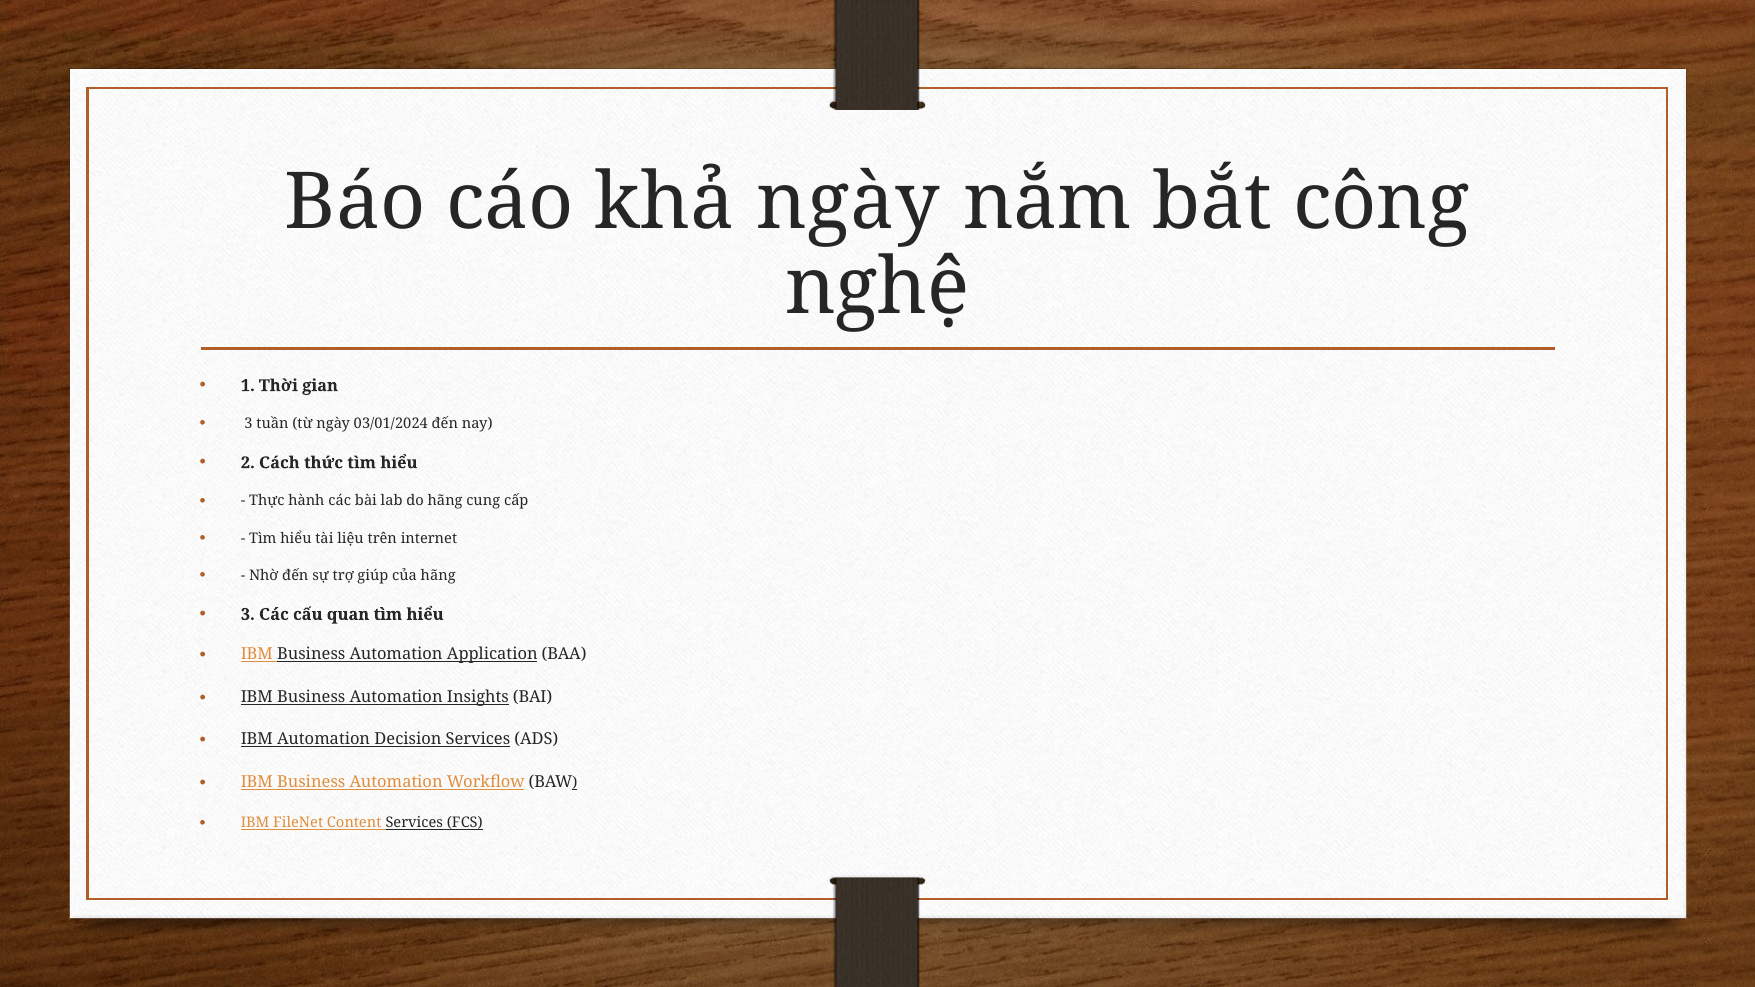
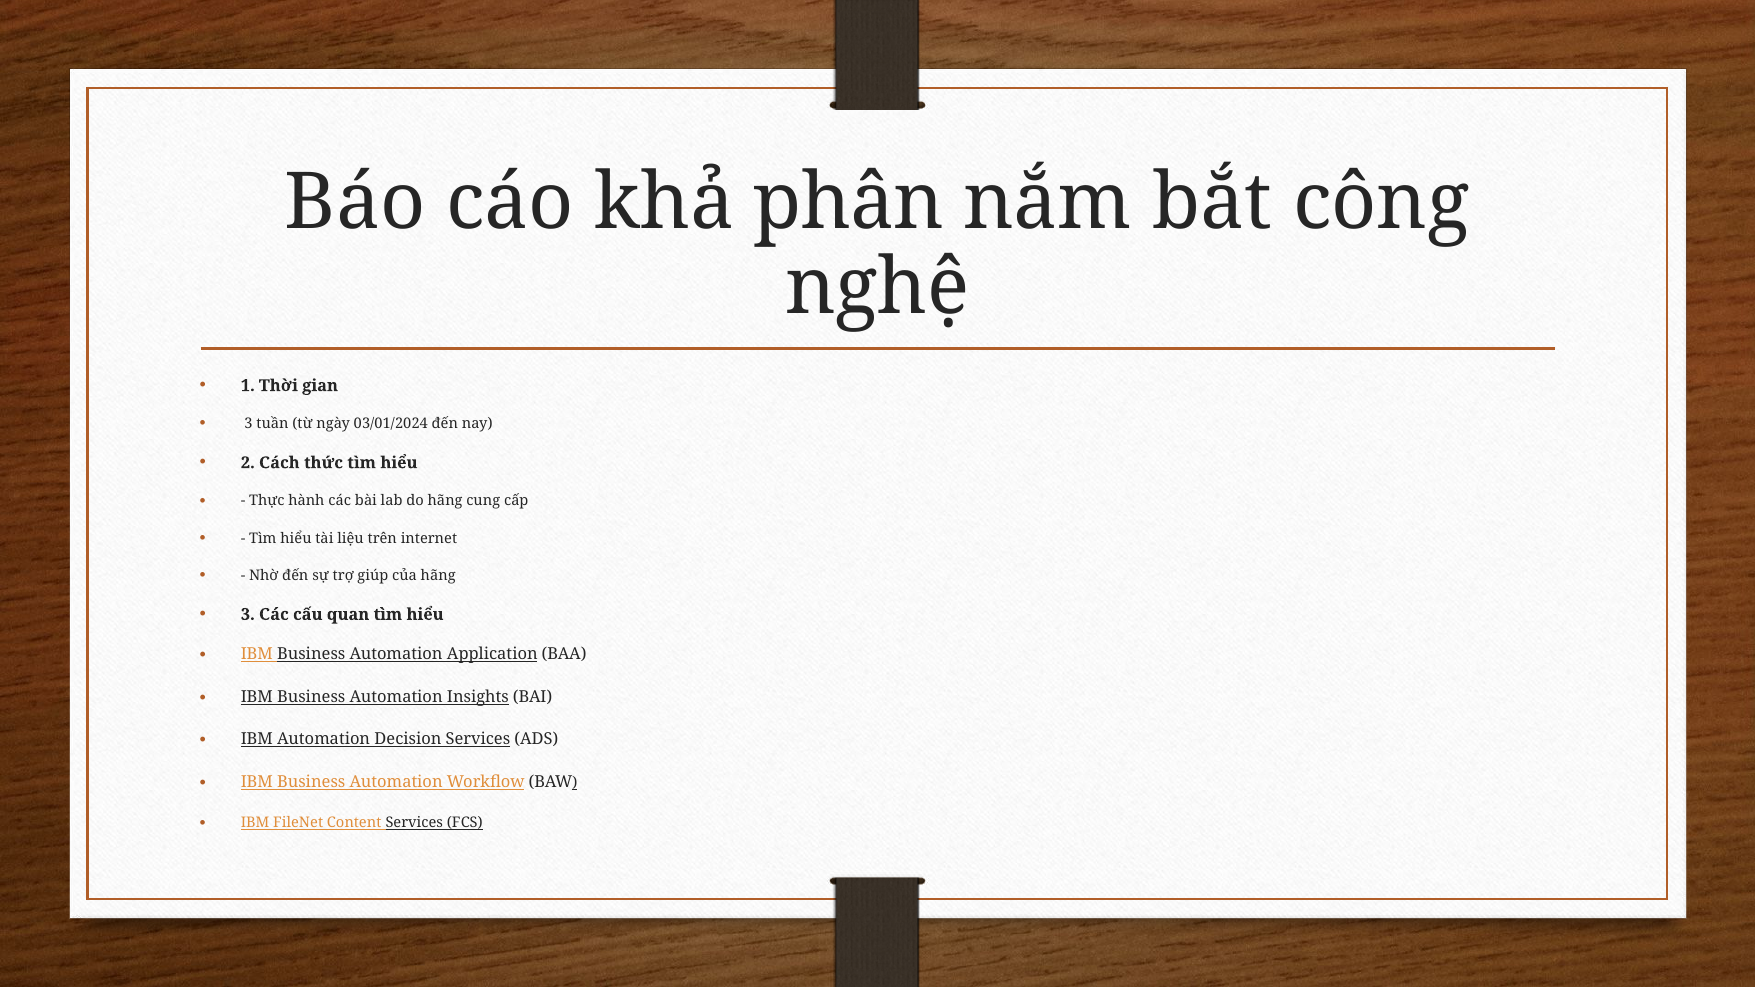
khả ngày: ngày -> phân (849, 203)
